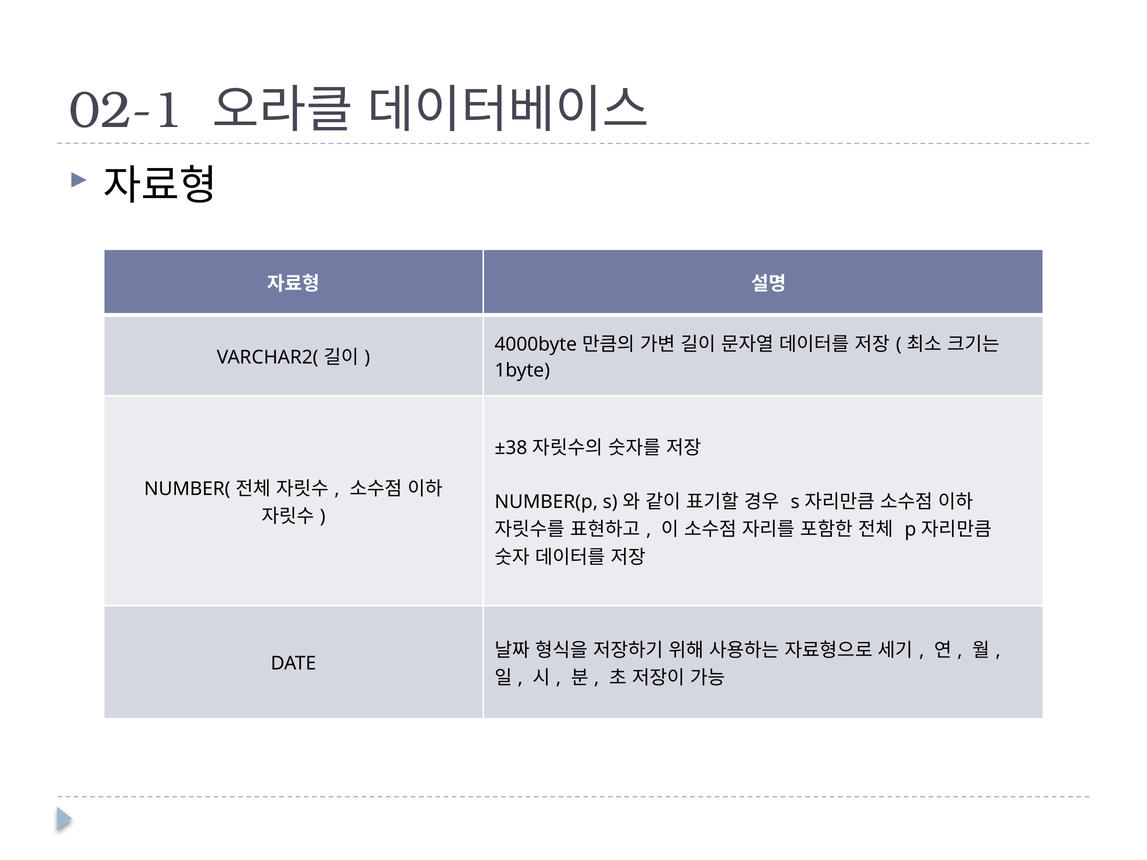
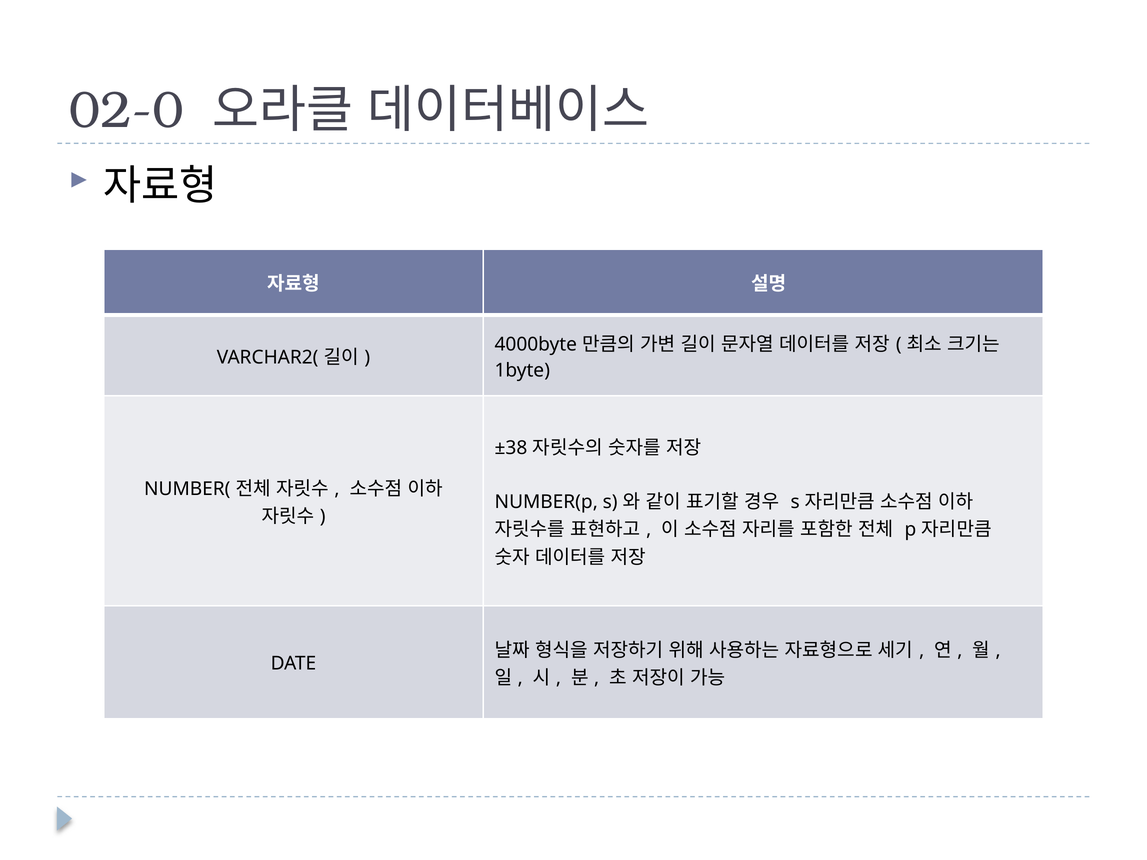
02-1: 02-1 -> 02-0 (126, 111)
